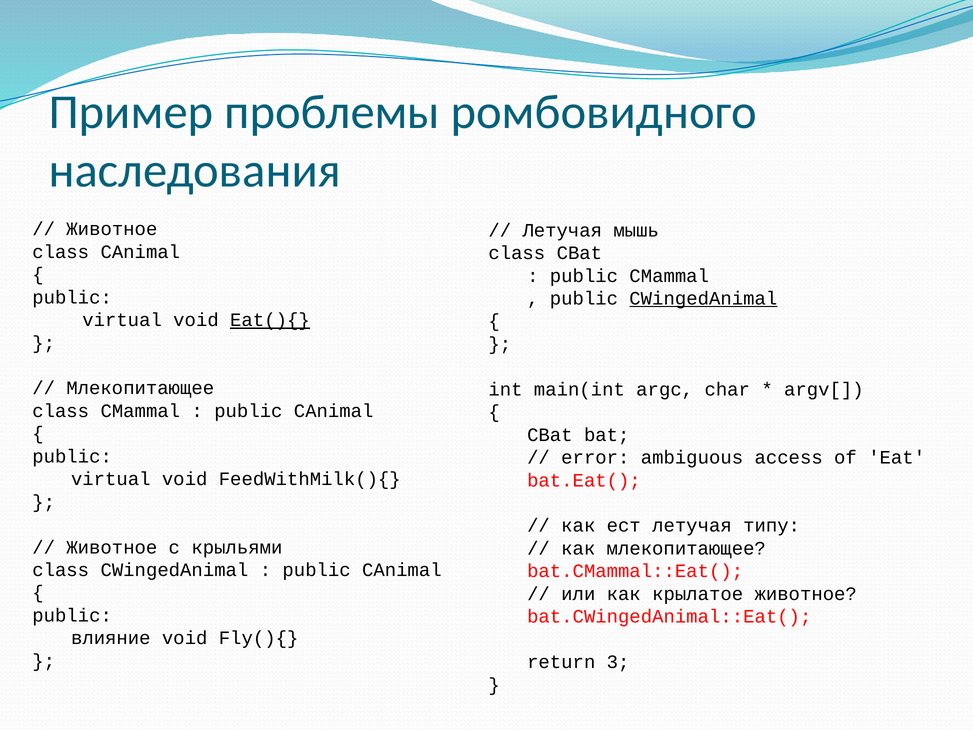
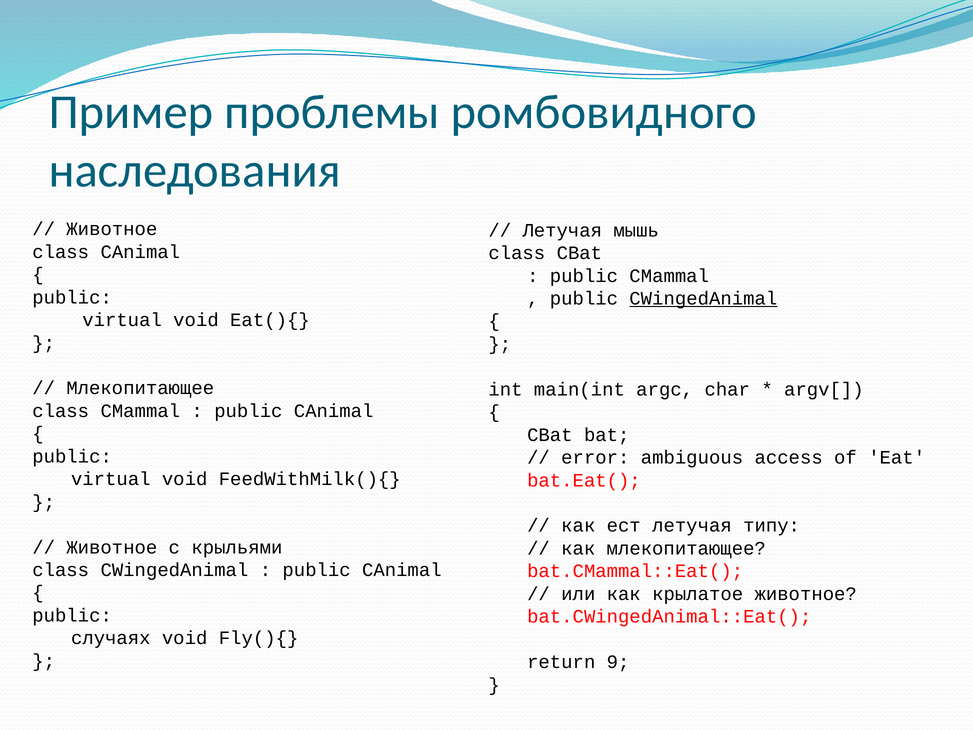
Eat(){ underline: present -> none (270, 320)
влияние: влияние -> случаях (111, 638)
3: 3 -> 9 (618, 662)
